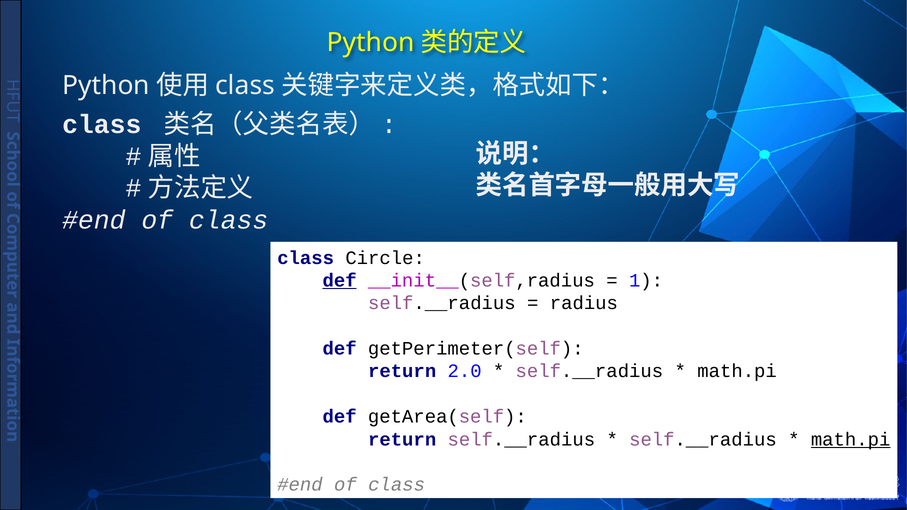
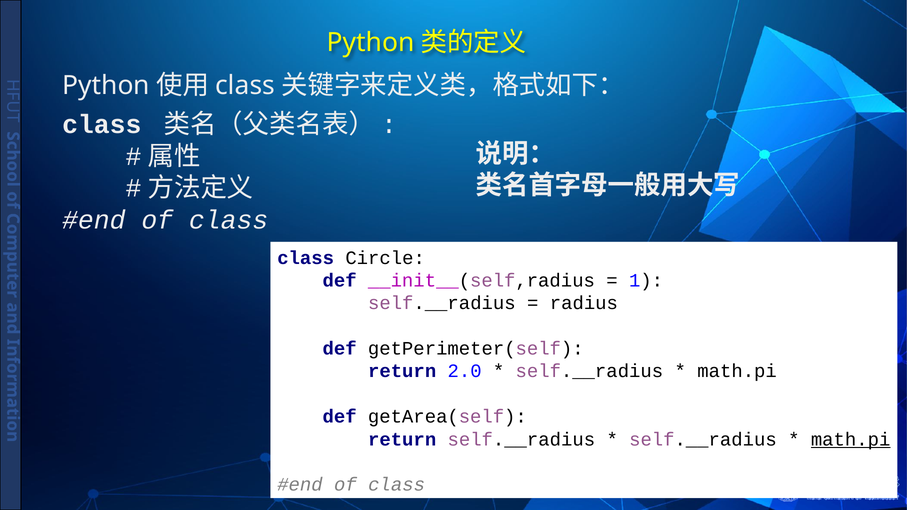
def underline: present -> none (340, 281)
